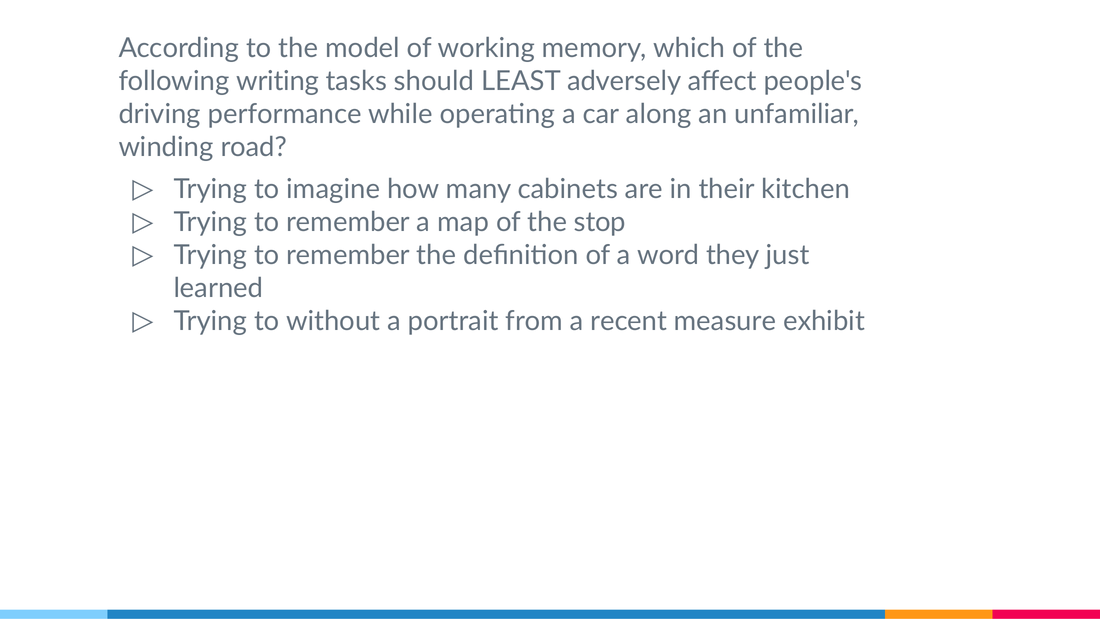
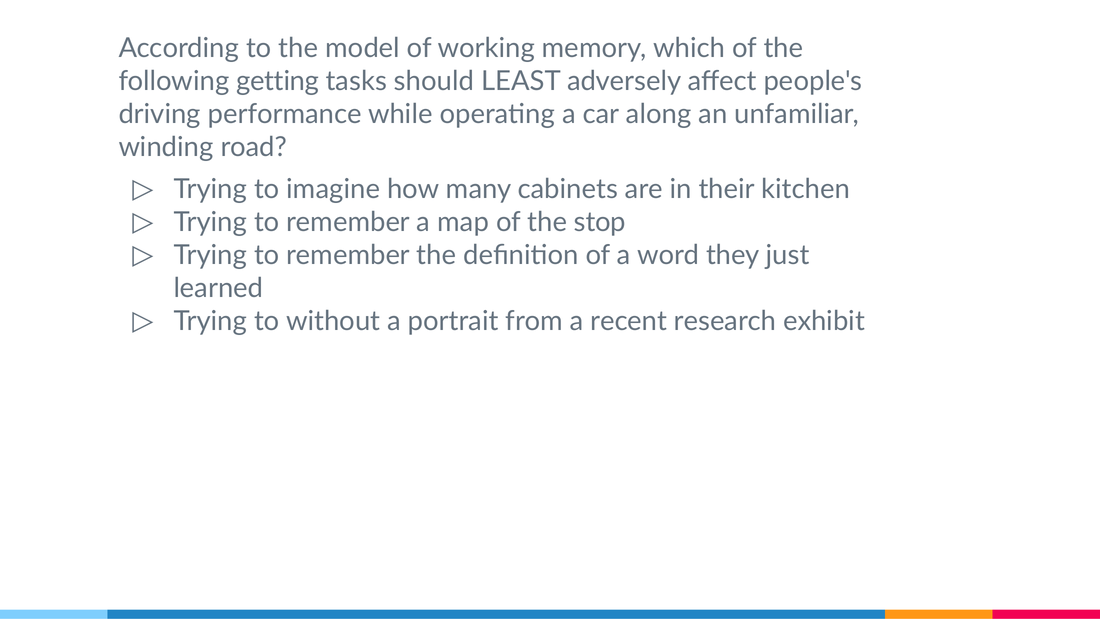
writing: writing -> getting (278, 81)
measure: measure -> research (725, 321)
